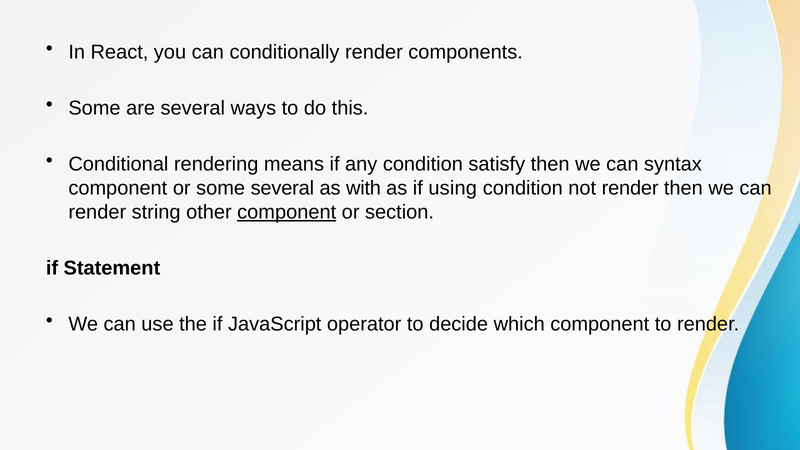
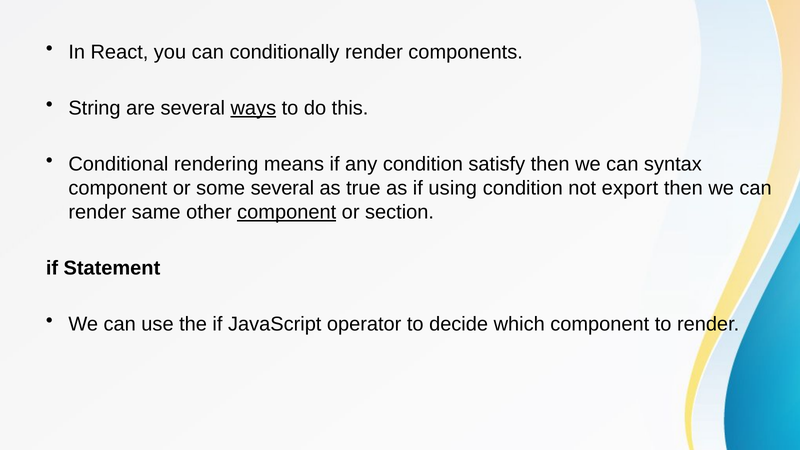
Some: Some -> String (95, 108)
ways underline: none -> present (253, 108)
with: with -> true (363, 188)
not render: render -> export (630, 188)
string: string -> same (156, 212)
